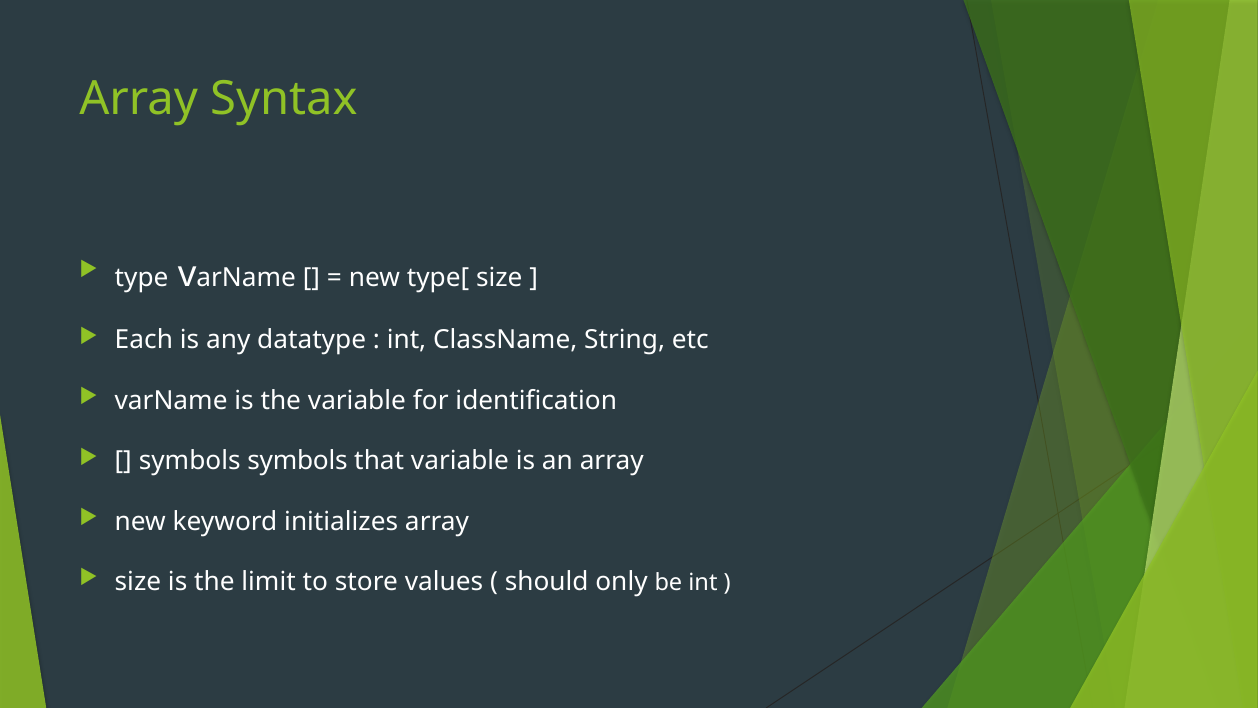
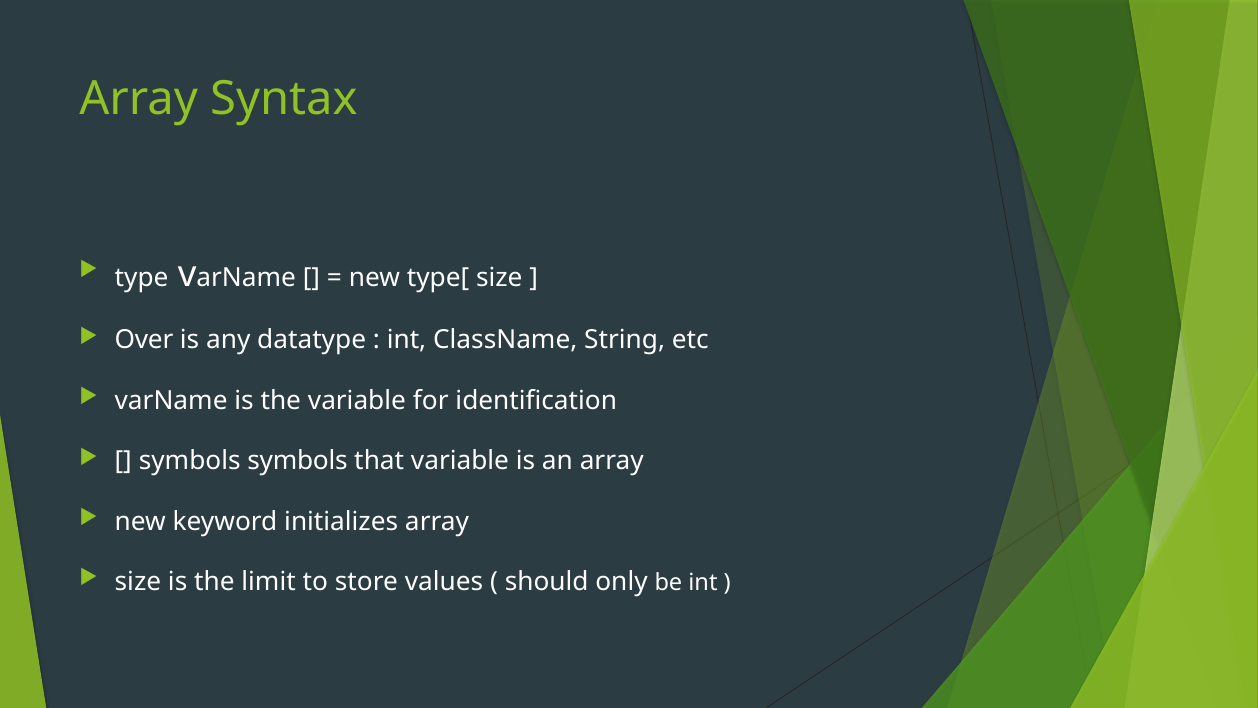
Each: Each -> Over (144, 340)
